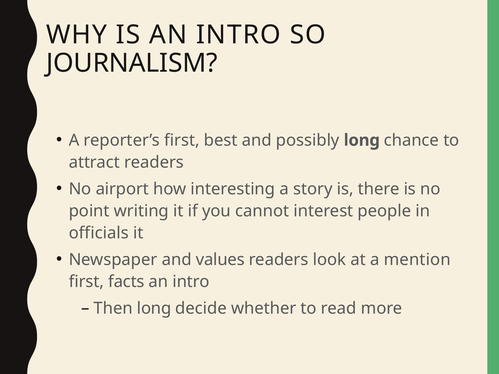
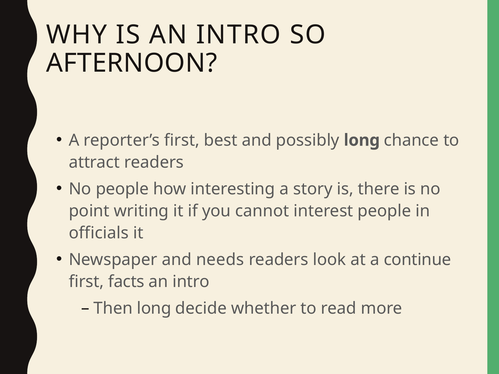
JOURNALISM: JOURNALISM -> AFTERNOON (132, 63)
No airport: airport -> people (122, 189)
values: values -> needs (220, 260)
mention: mention -> continue (418, 260)
